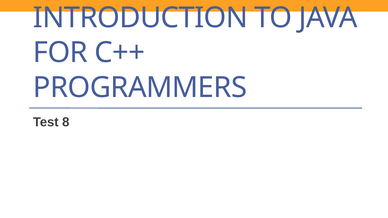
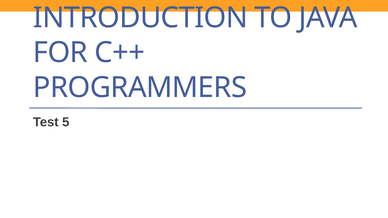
8: 8 -> 5 (66, 122)
